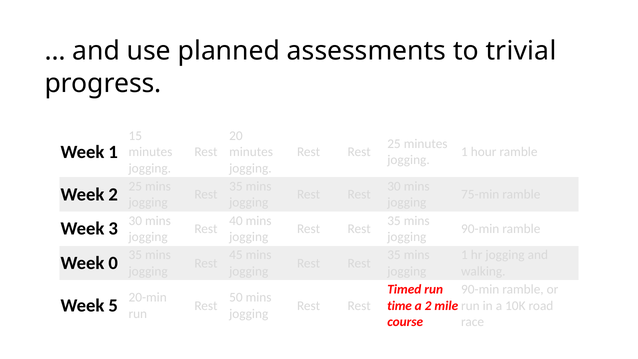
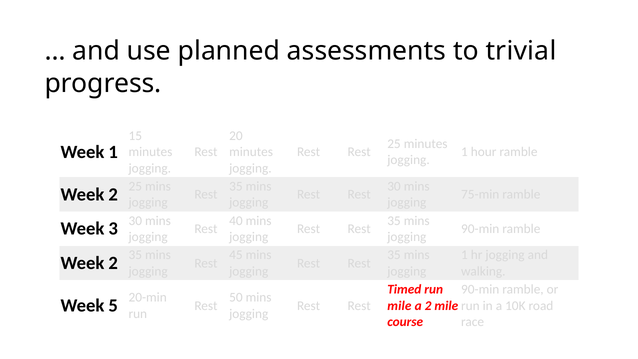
0: 0 -> 2 (113, 263)
time: time -> mile (399, 306)
